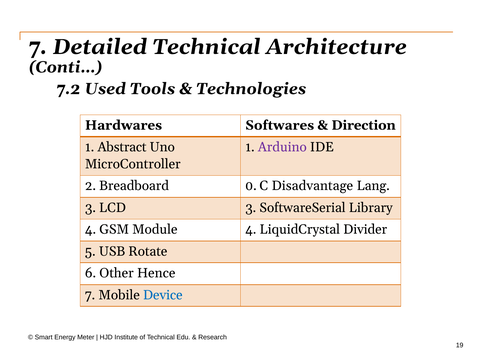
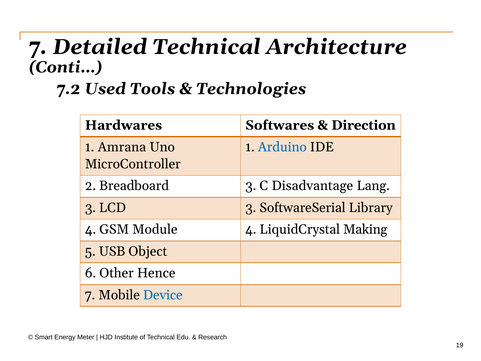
Abstract: Abstract -> Amrana (122, 147)
Arduino colour: purple -> blue (282, 147)
Breadboard 0: 0 -> 3 (251, 186)
Divider: Divider -> Making (365, 229)
Rotate: Rotate -> Object (148, 251)
